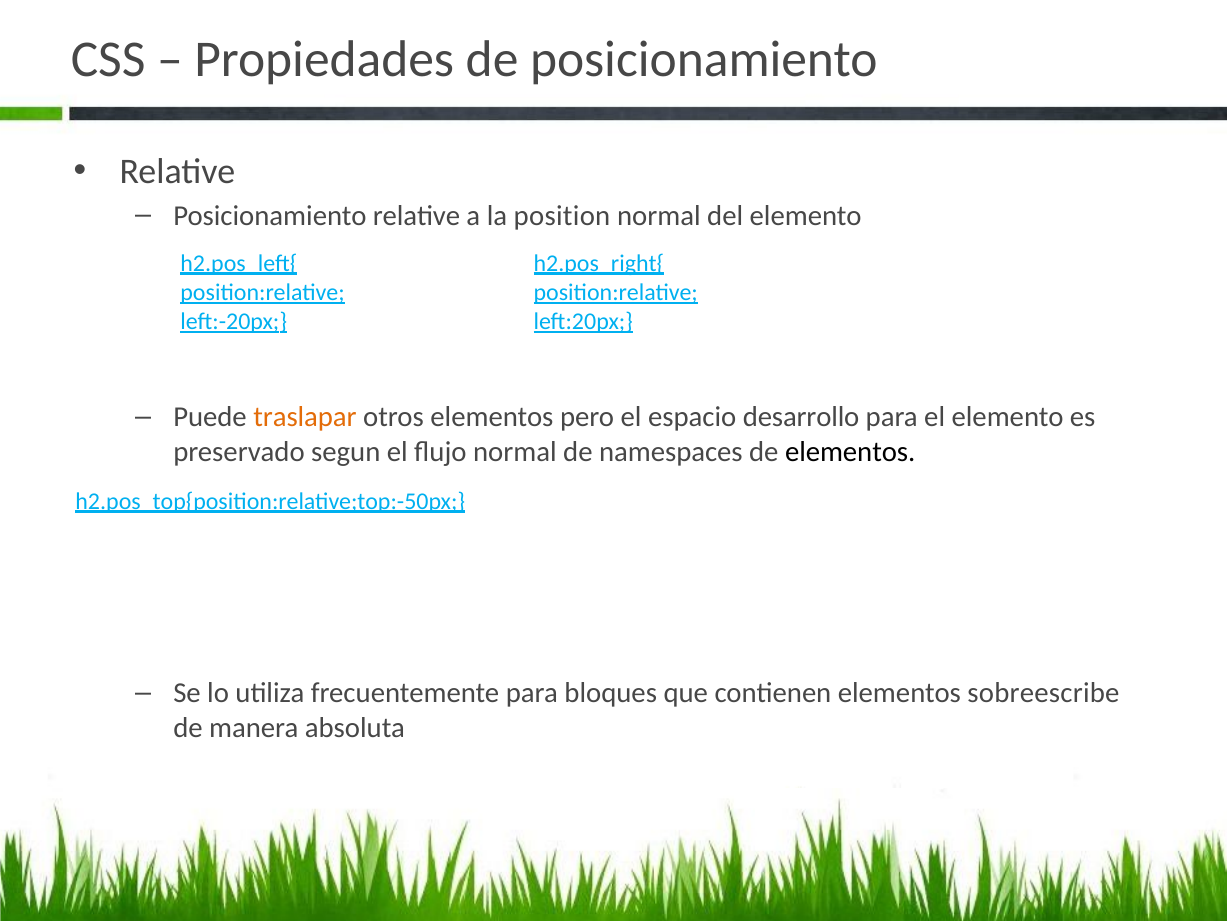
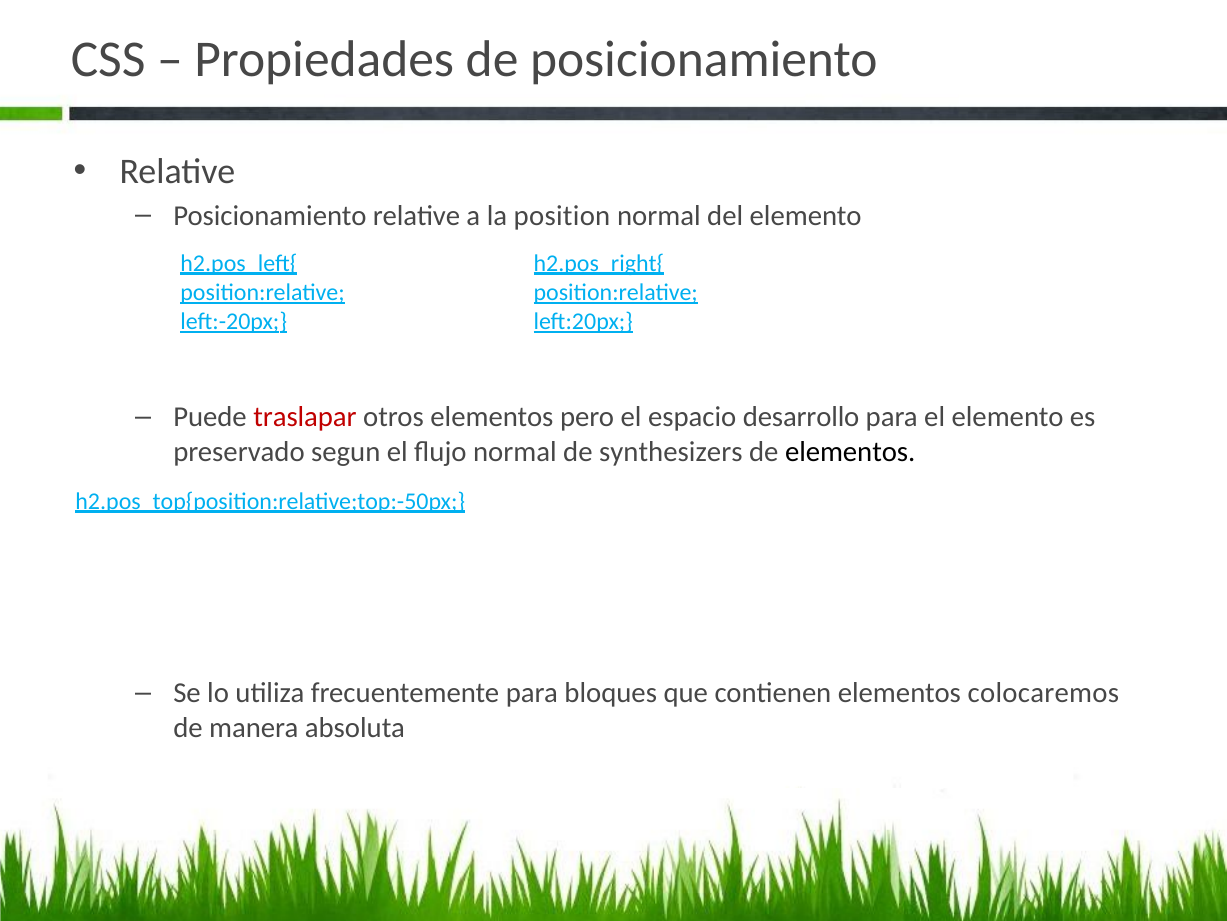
traslapar colour: orange -> red (305, 417)
namespaces: namespaces -> synthesizers (671, 451)
sobreescribe: sobreescribe -> colocaremos (1043, 693)
